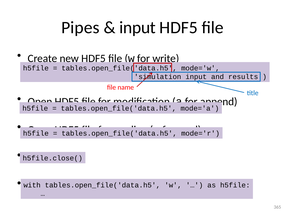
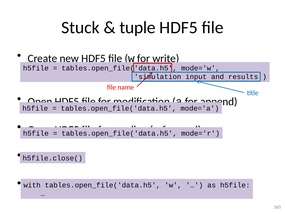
Pipes: Pipes -> Stuck (80, 28)
input: input -> tuple (138, 28)
